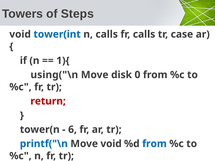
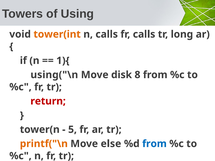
Steps: Steps -> Using (77, 14)
tower(int colour: blue -> orange (57, 34)
case: case -> long (182, 34)
0: 0 -> 8 (137, 75)
6: 6 -> 5 (72, 130)
printf("\n colour: blue -> orange (44, 144)
Move void: void -> else (111, 144)
